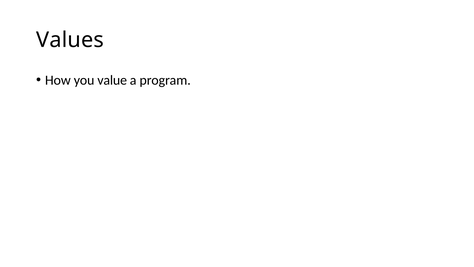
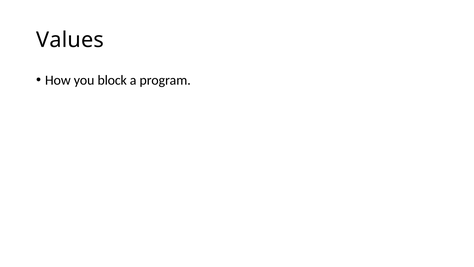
value: value -> block (112, 80)
